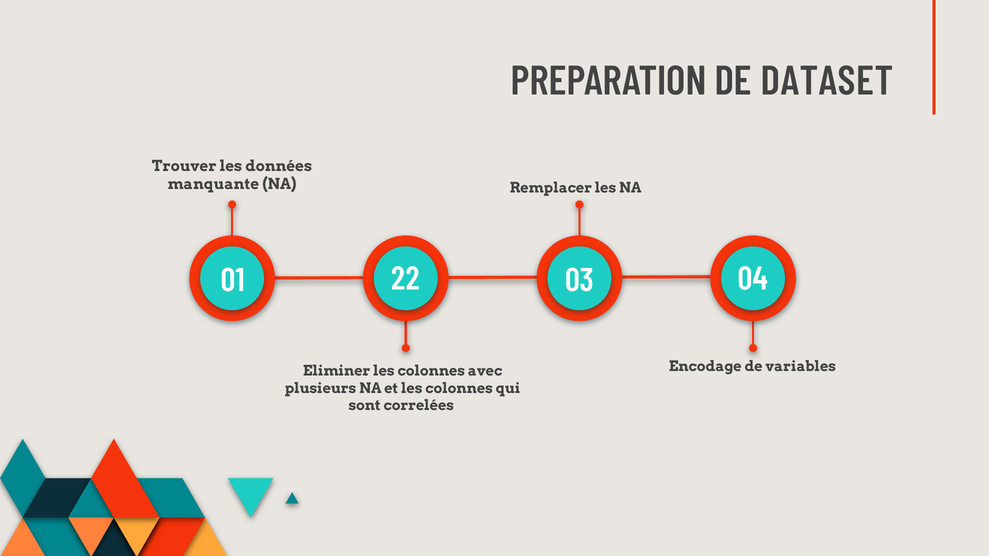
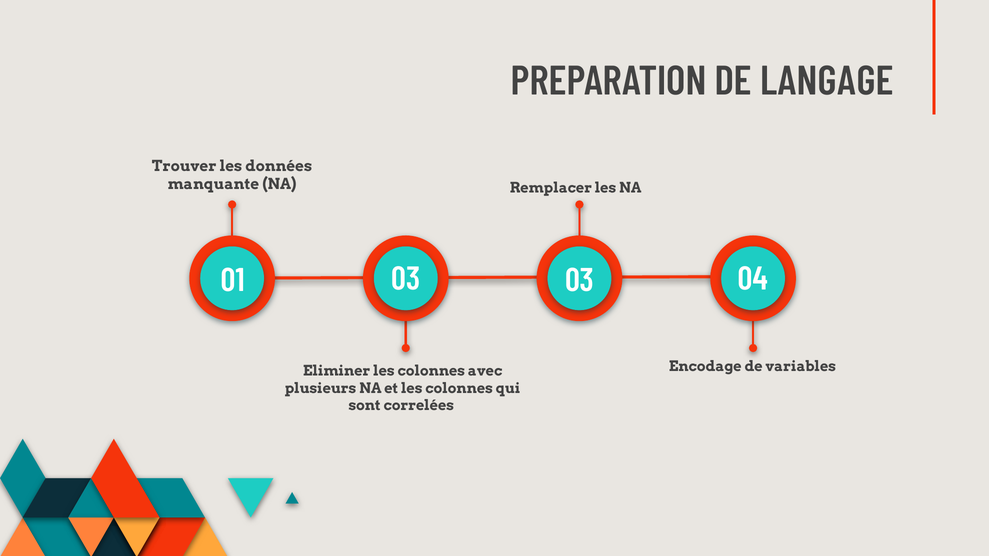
DATASET: DATASET -> LANGAGE (827, 81)
01 22: 22 -> 03 (406, 279)
